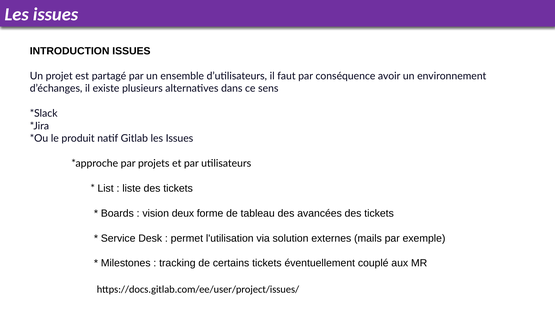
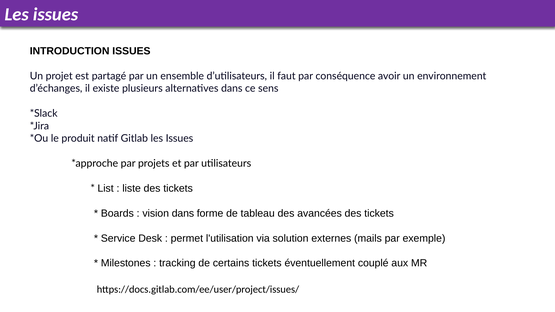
vision deux: deux -> dans (183, 213)
